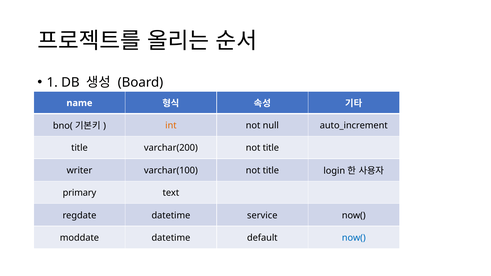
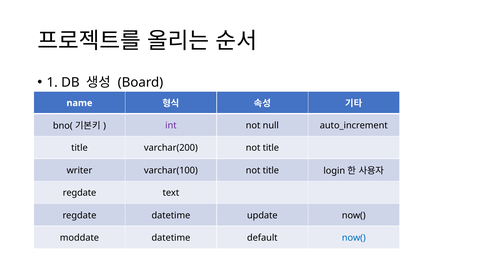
int colour: orange -> purple (171, 126)
primary: primary -> regdate (79, 193)
service: service -> update (262, 215)
